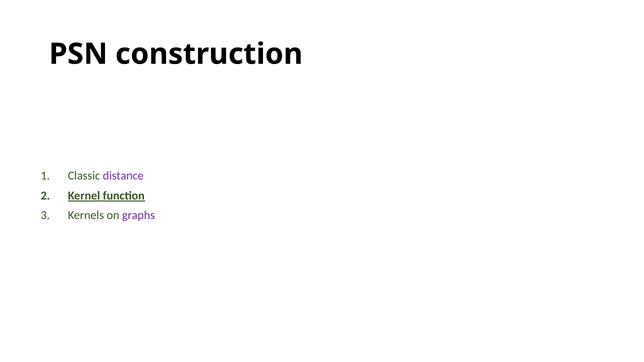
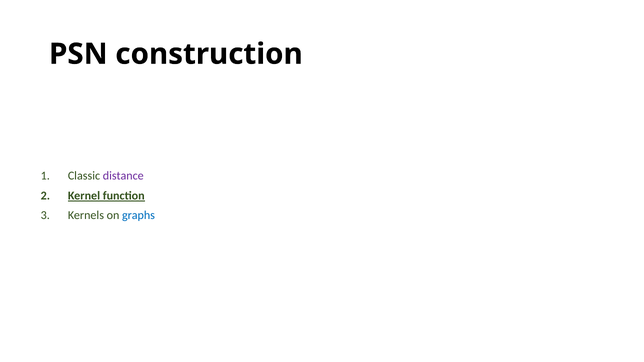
graphs colour: purple -> blue (138, 216)
